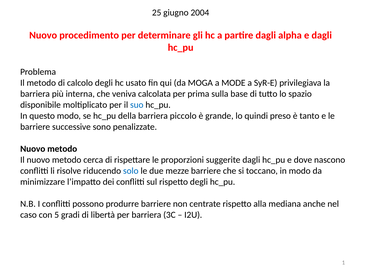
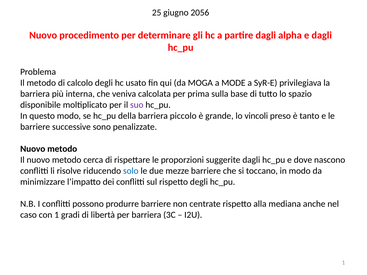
2004: 2004 -> 2056 (200, 13)
suo colour: blue -> purple (137, 105)
quindi: quindi -> vincoli (256, 116)
con 5: 5 -> 1 (57, 215)
